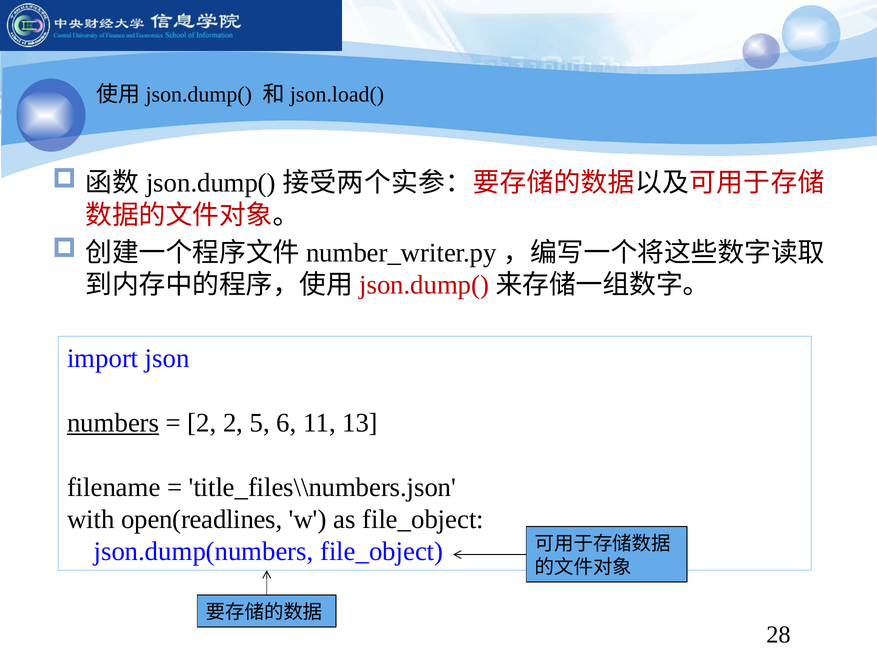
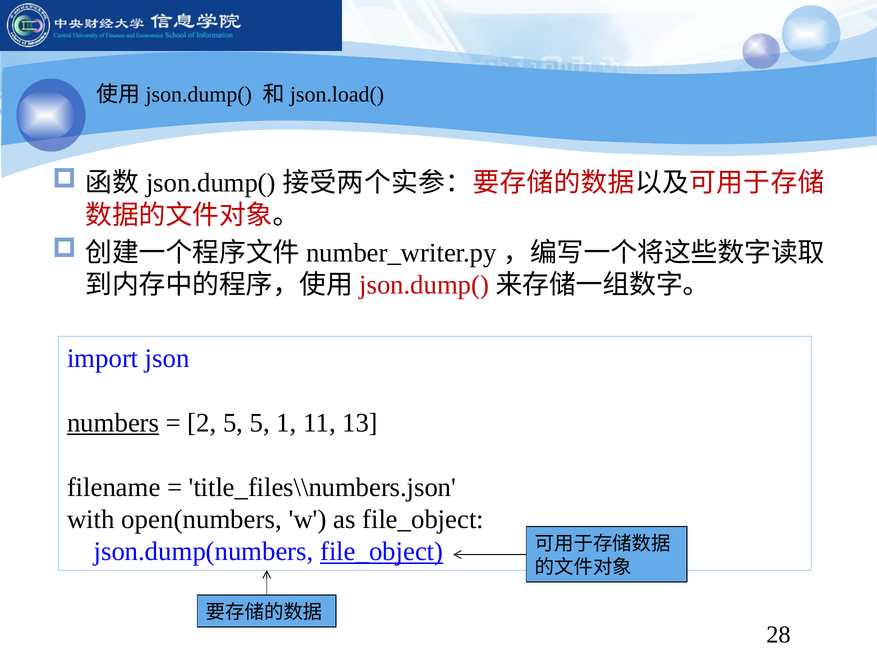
2 2: 2 -> 5 (233, 423)
6: 6 -> 1 (287, 423)
open(readlines: open(readlines -> open(numbers (202, 519)
file_object underline: none -> present (382, 551)
